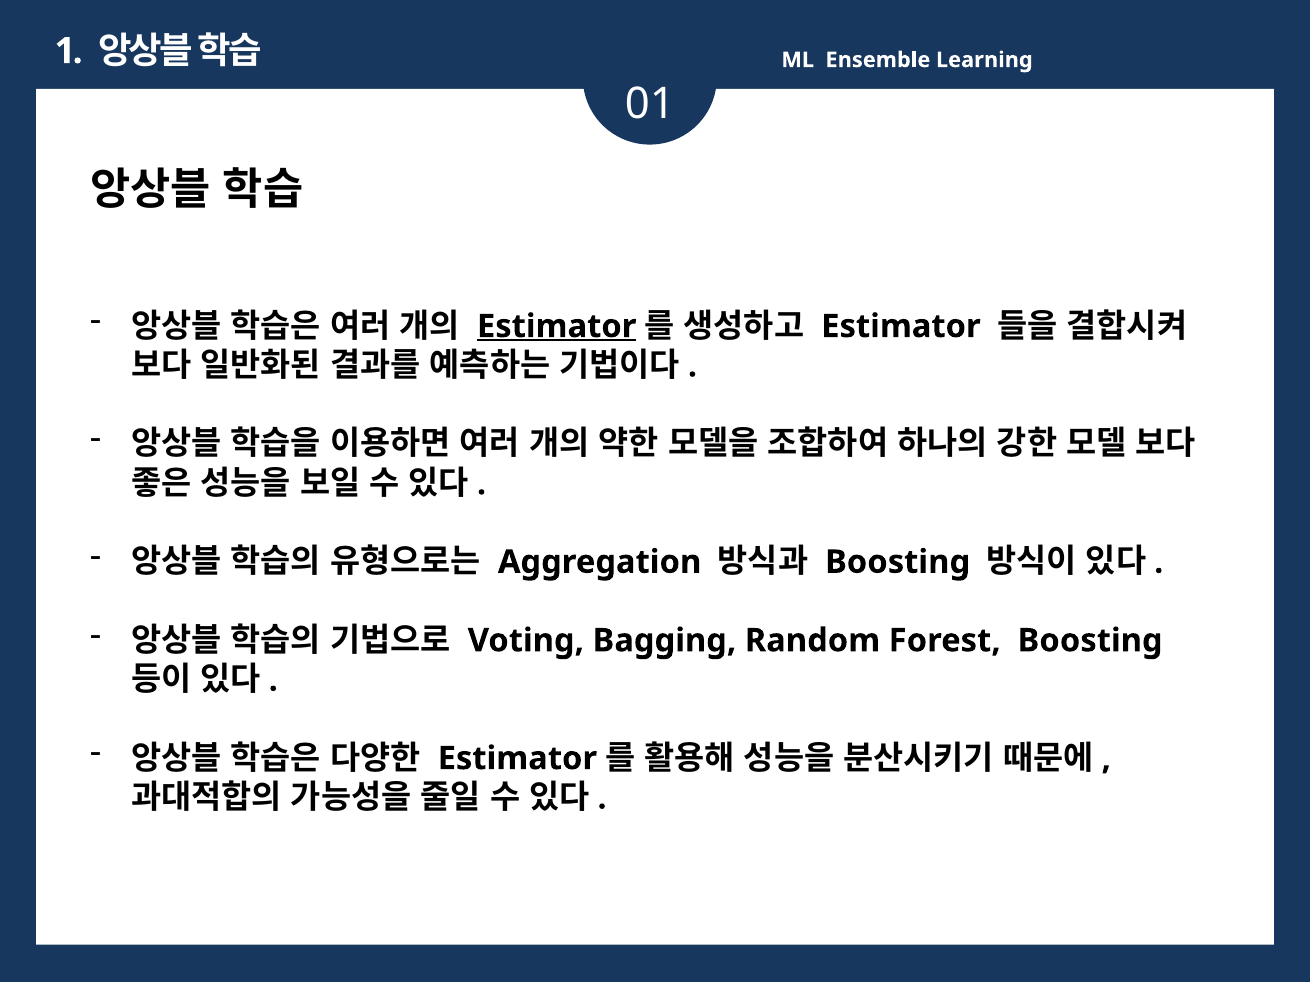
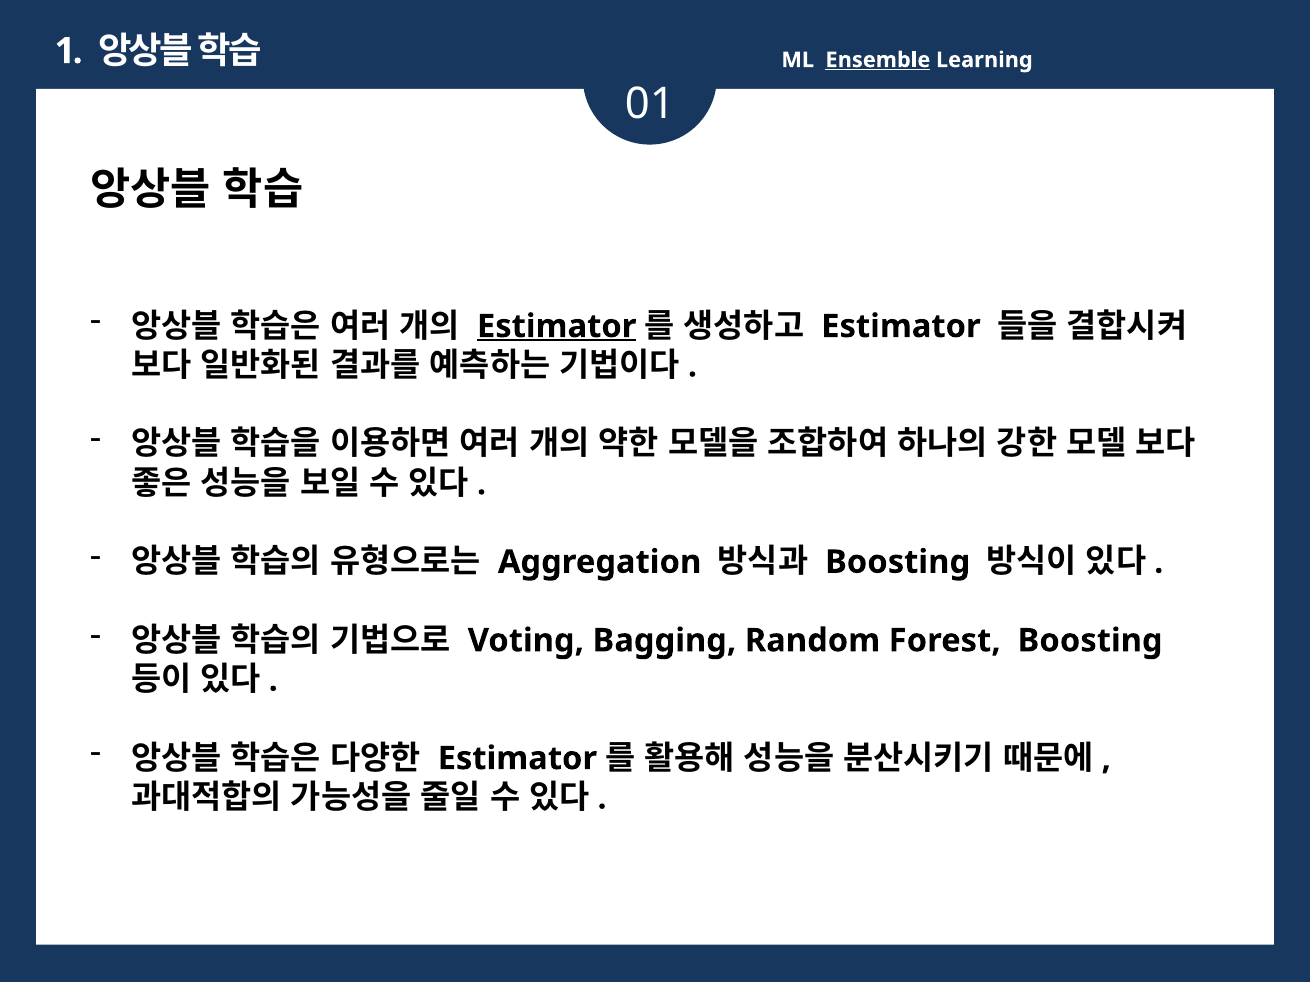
Ensemble underline: none -> present (878, 60)
